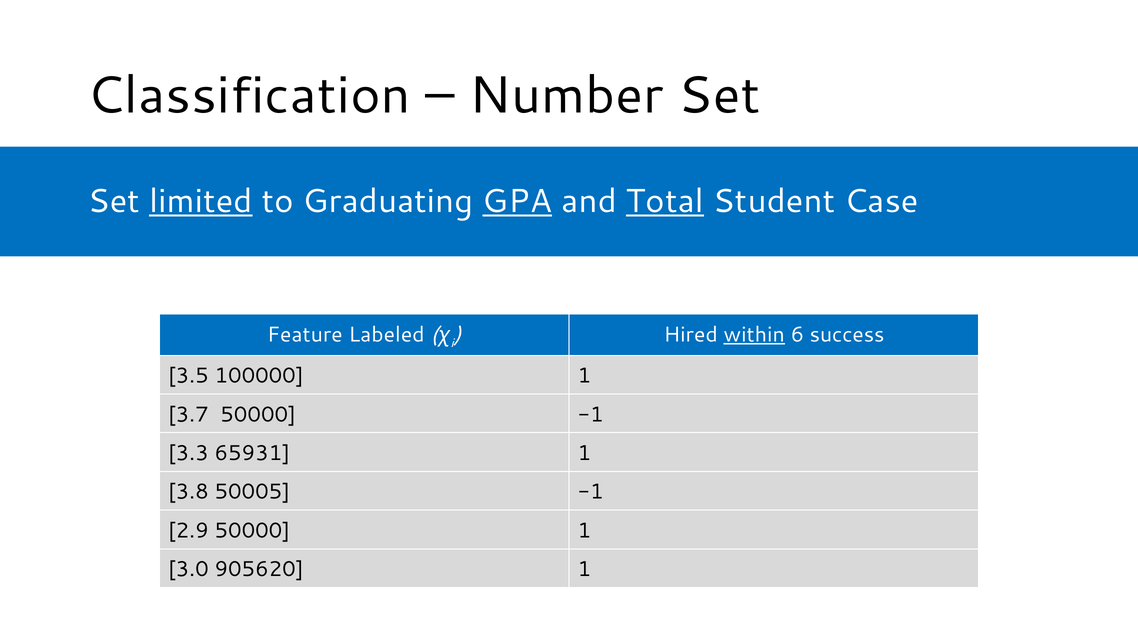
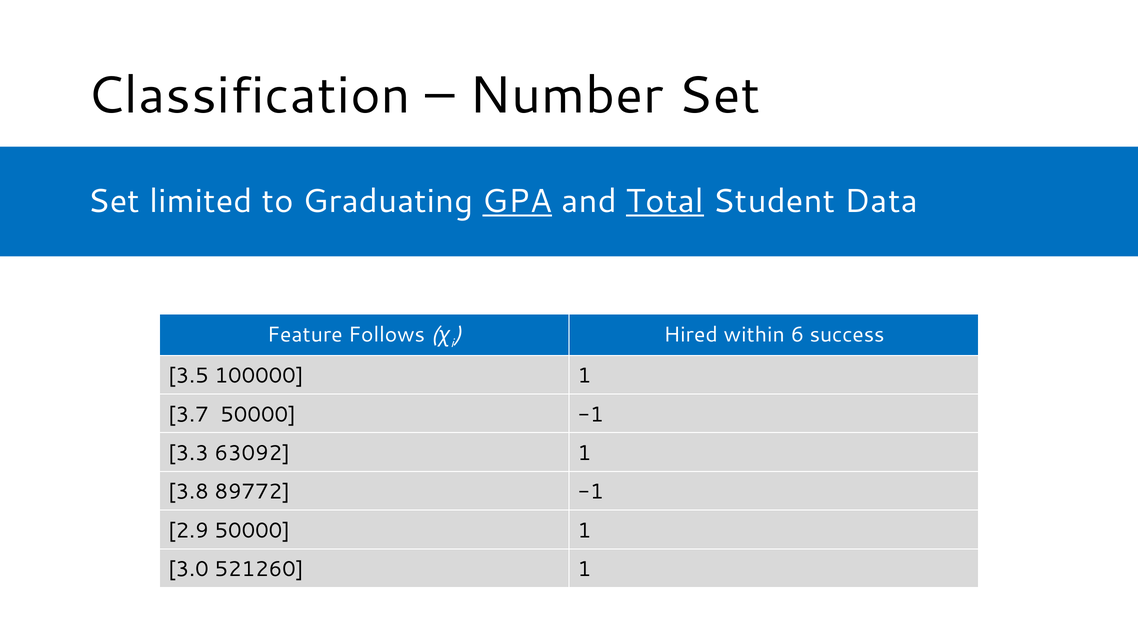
limited underline: present -> none (201, 201)
Case: Case -> Data (881, 201)
Labeled: Labeled -> Follows (387, 335)
within underline: present -> none (754, 335)
65931: 65931 -> 63092 (252, 453)
50005: 50005 -> 89772 (252, 492)
905620: 905620 -> 521260 (259, 569)
